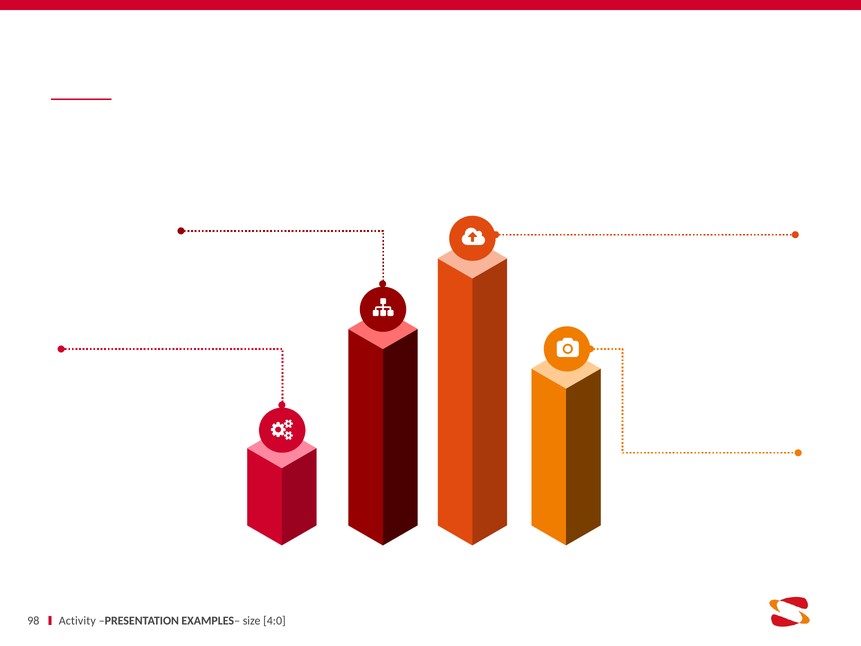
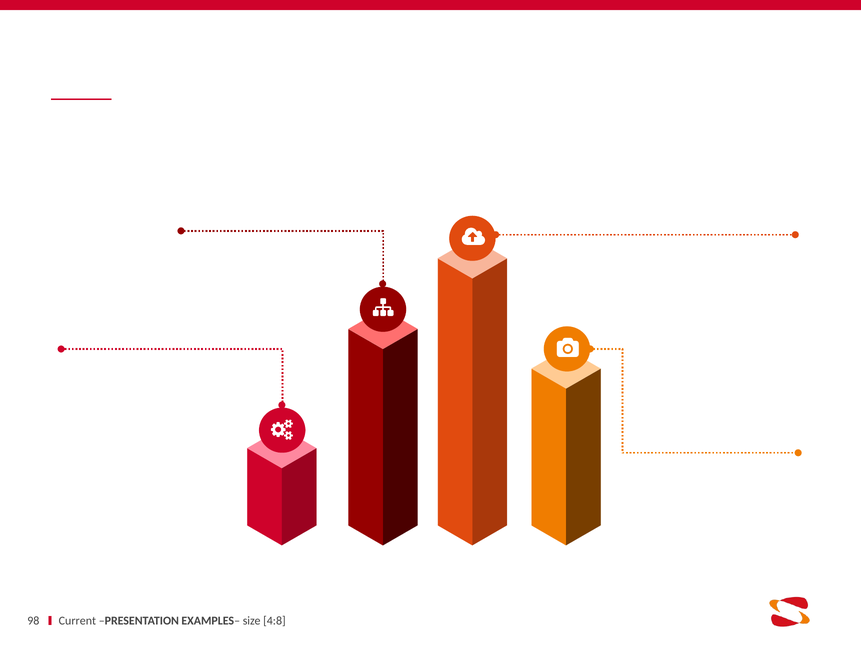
Activity: Activity -> Current (77, 621)
4:0: 4:0 -> 4:8 (274, 621)
